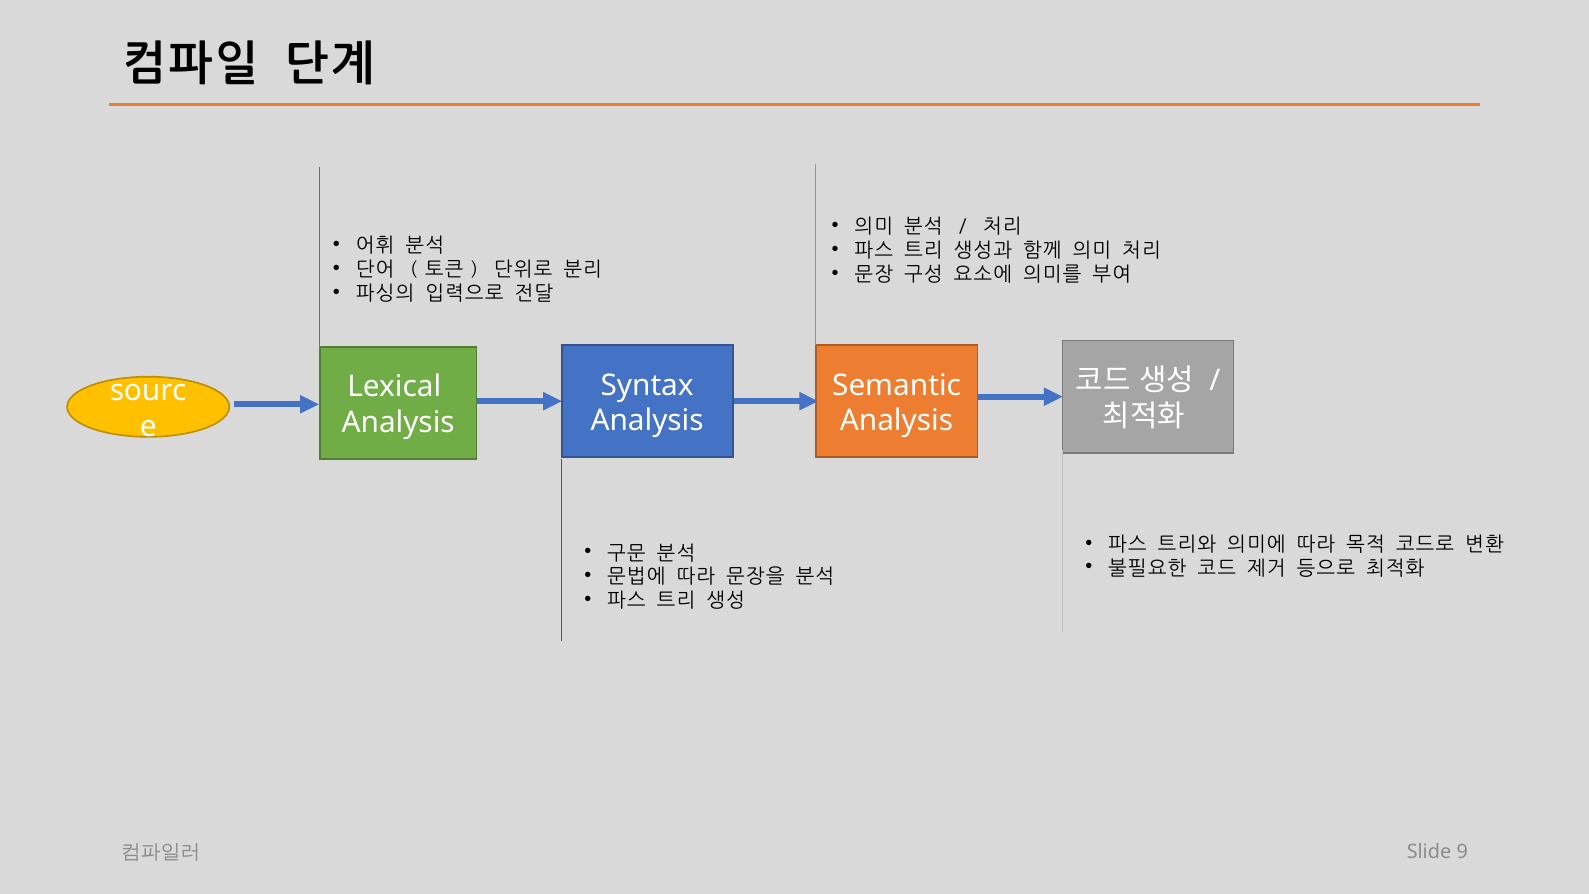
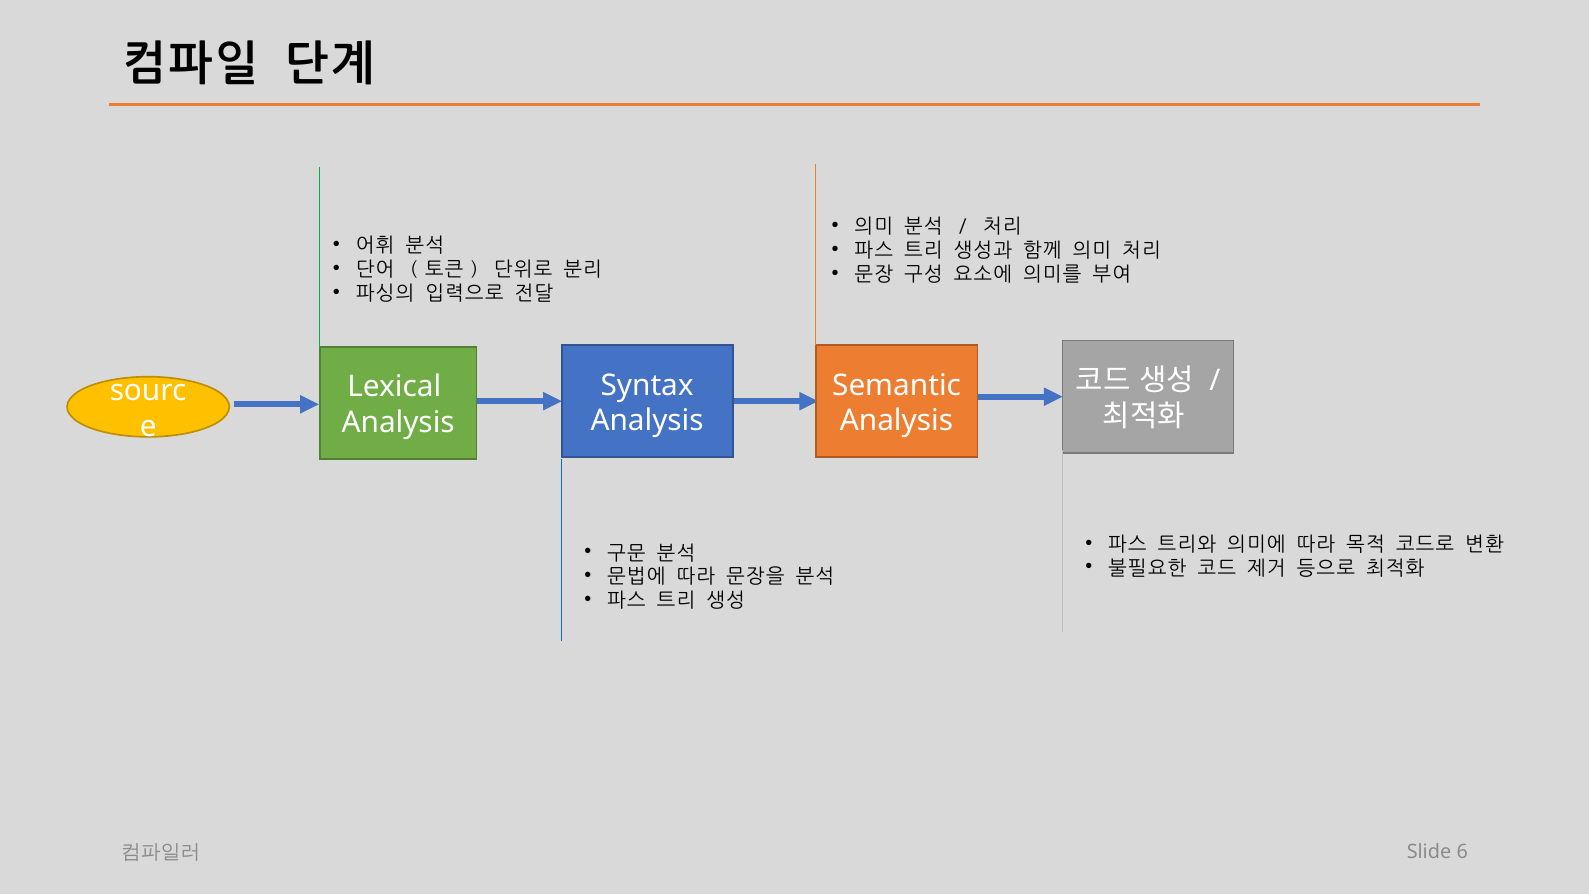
9: 9 -> 6 (1462, 852)
